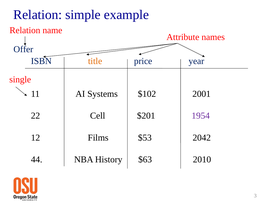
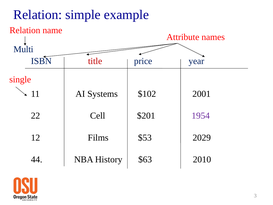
Offer: Offer -> Multi (23, 49)
title colour: orange -> red (95, 61)
2042: 2042 -> 2029 (202, 137)
